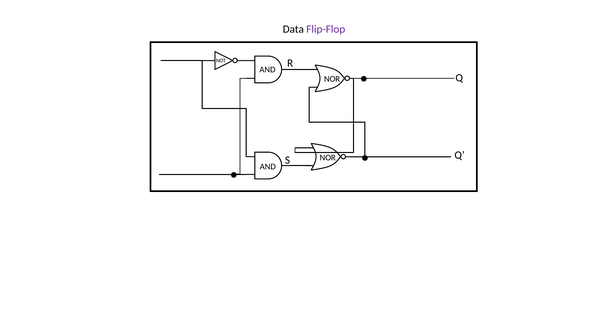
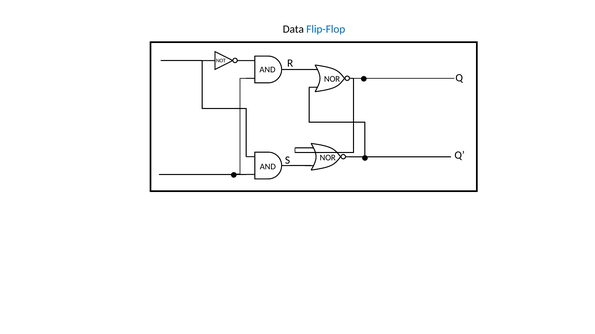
Flip-Flop colour: purple -> blue (326, 29)
